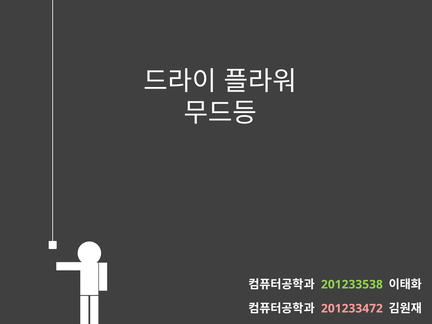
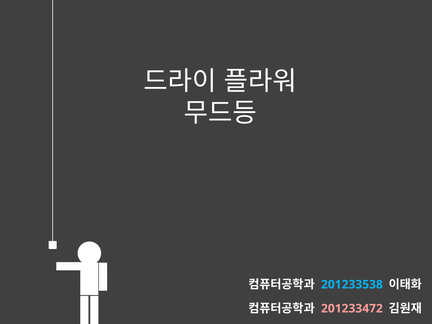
201233538 colour: light green -> light blue (352, 285)
